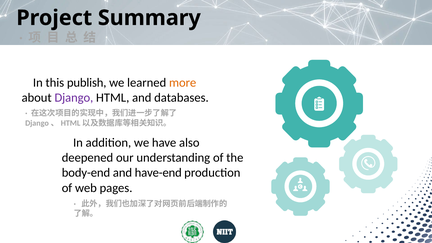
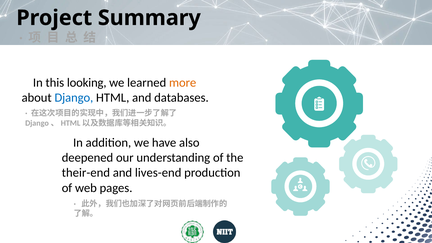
publish: publish -> looking (87, 83)
Django colour: purple -> blue (74, 98)
body-end: body-end -> their-end (86, 173)
have-end: have-end -> lives-end (158, 173)
